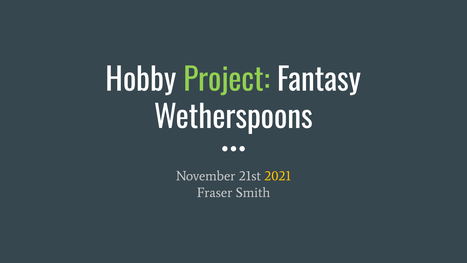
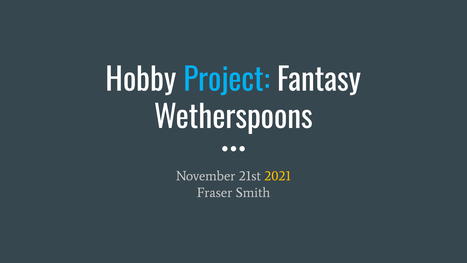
Project colour: light green -> light blue (227, 80)
